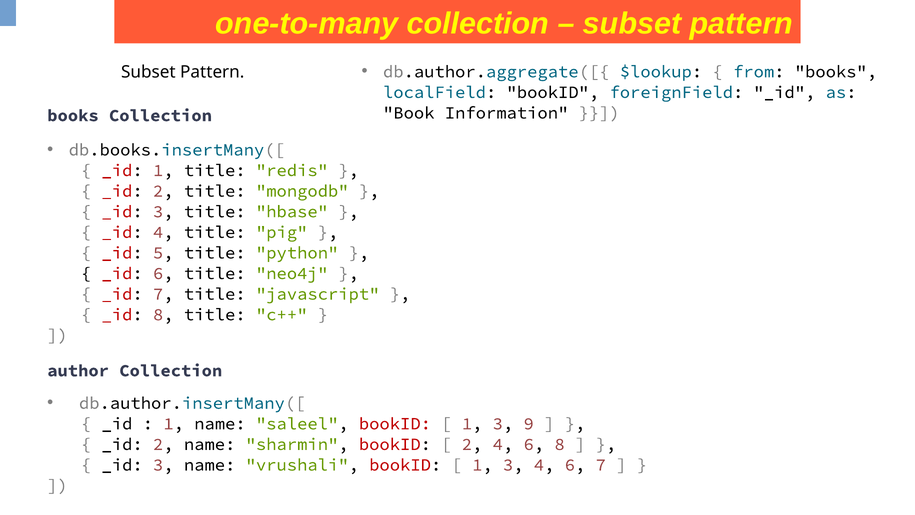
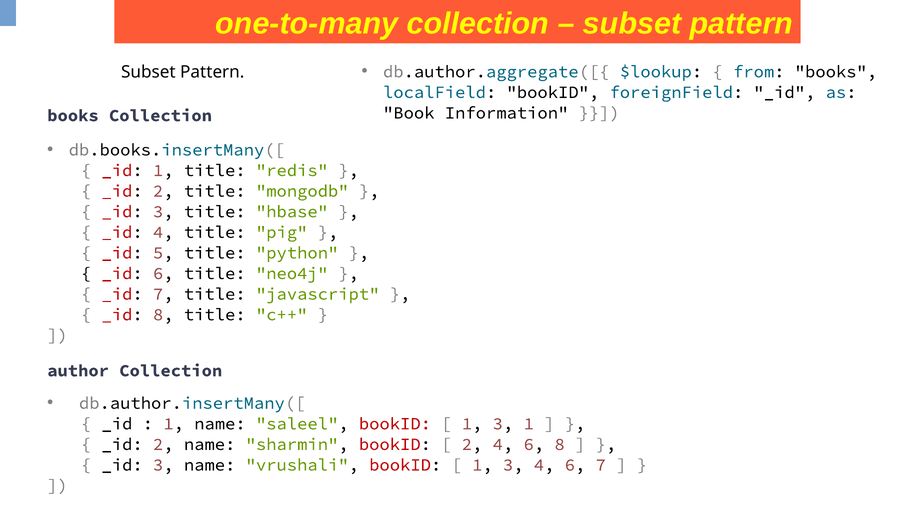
3 9: 9 -> 1 (529, 423)
